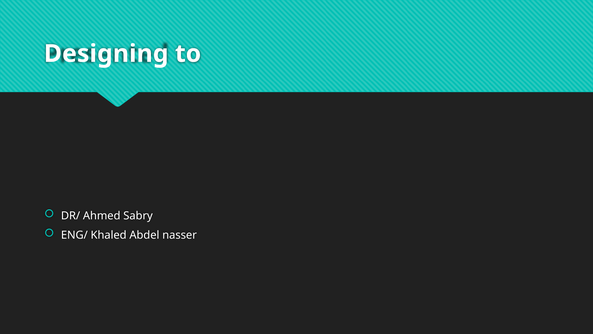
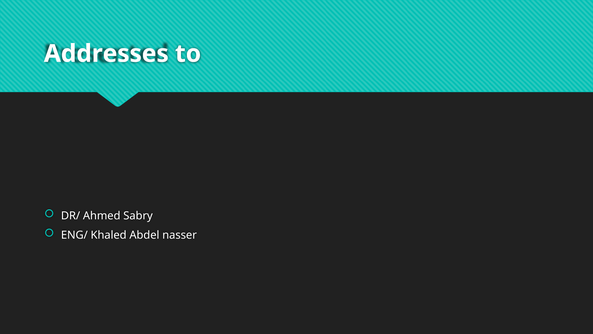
Designing: Designing -> Addresses (106, 54)
